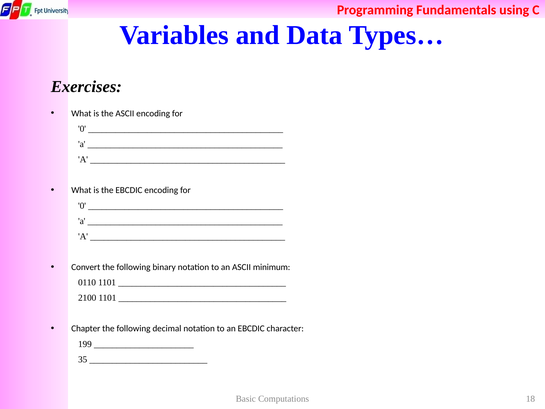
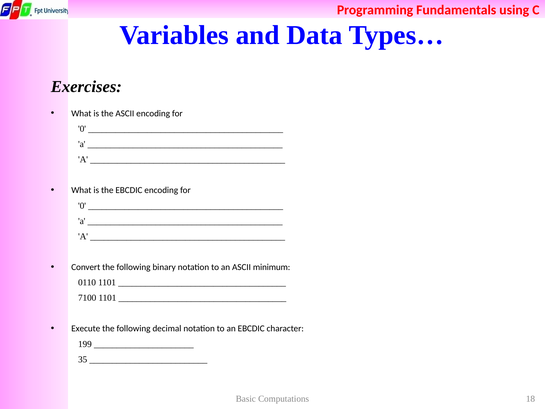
2100: 2100 -> 7100 (87, 298)
Chapter: Chapter -> Execute (86, 328)
